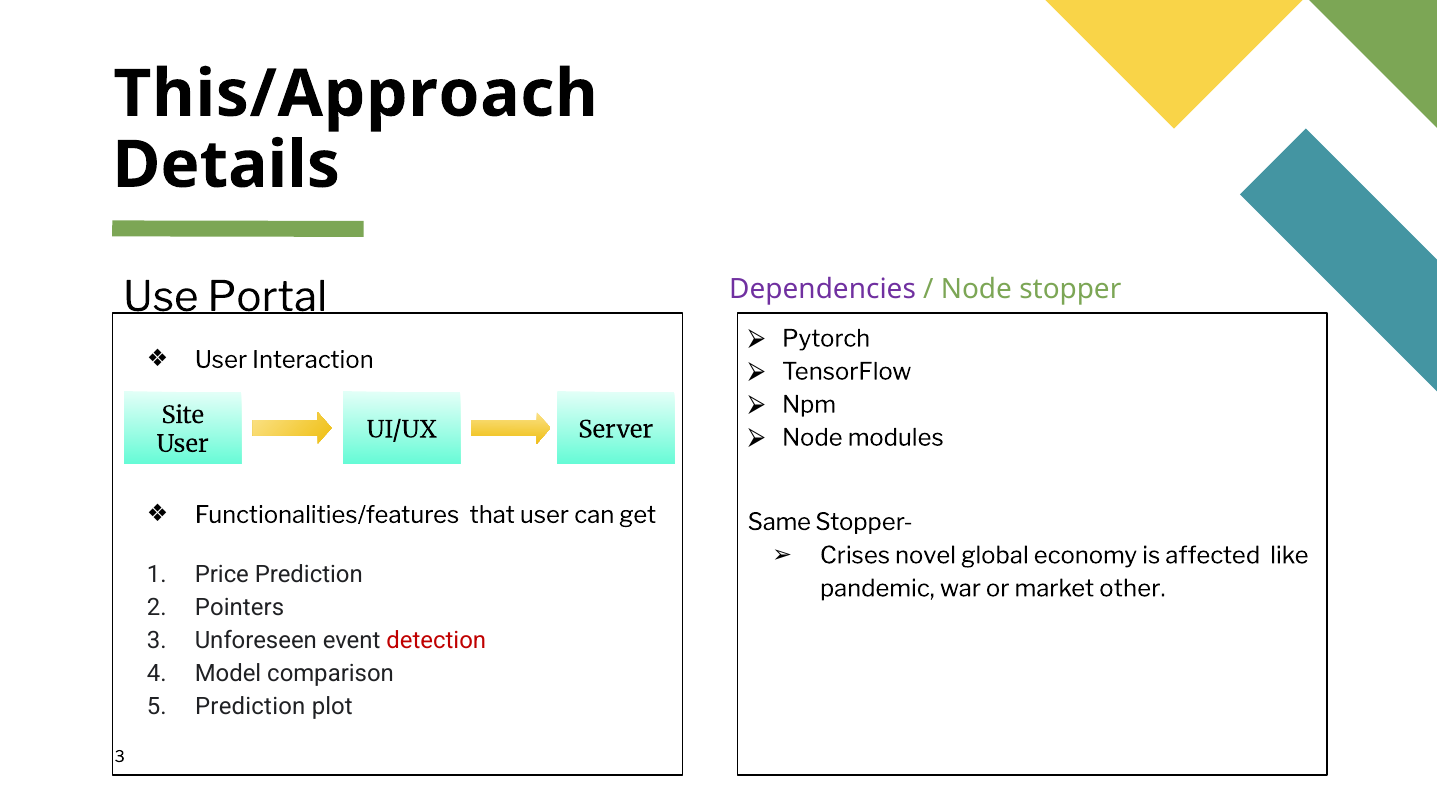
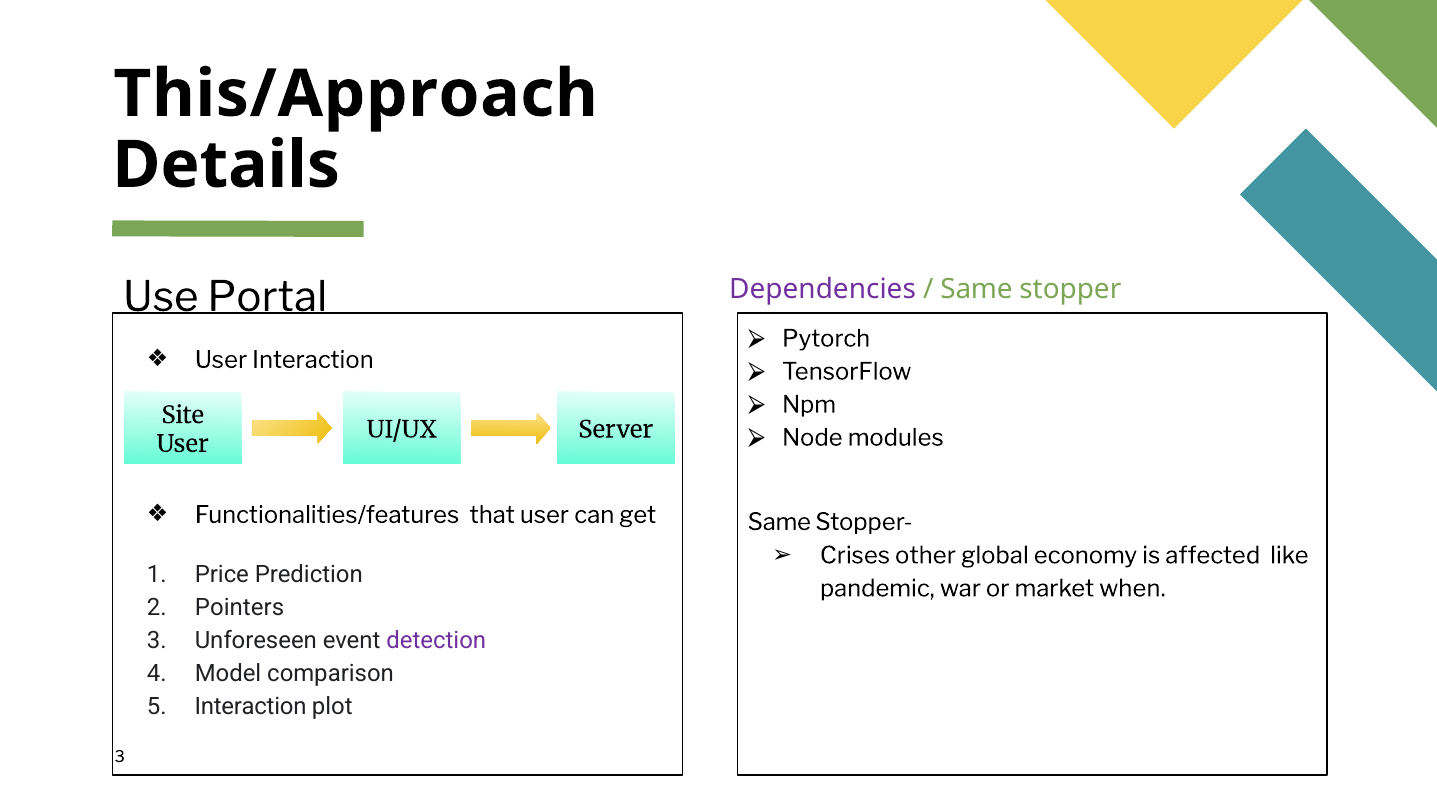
Node: Node -> Same (976, 290)
novel: novel -> other (925, 556)
other: other -> when (1132, 589)
detection colour: red -> purple (436, 641)
Prediction: Prediction -> Interaction (251, 707)
